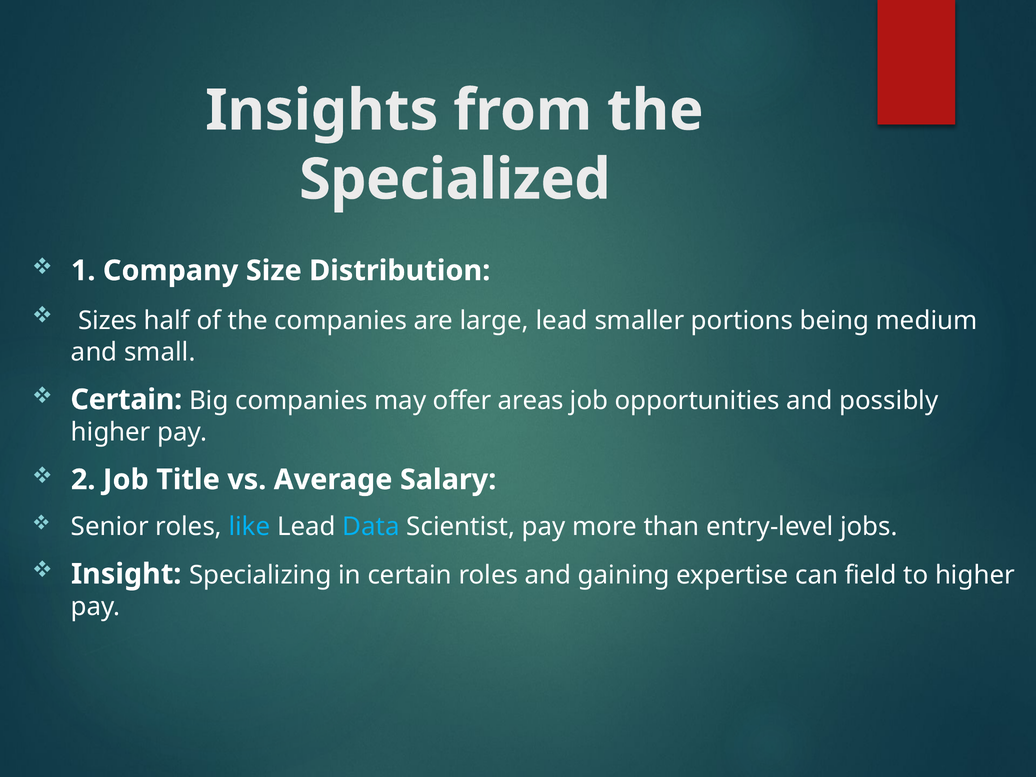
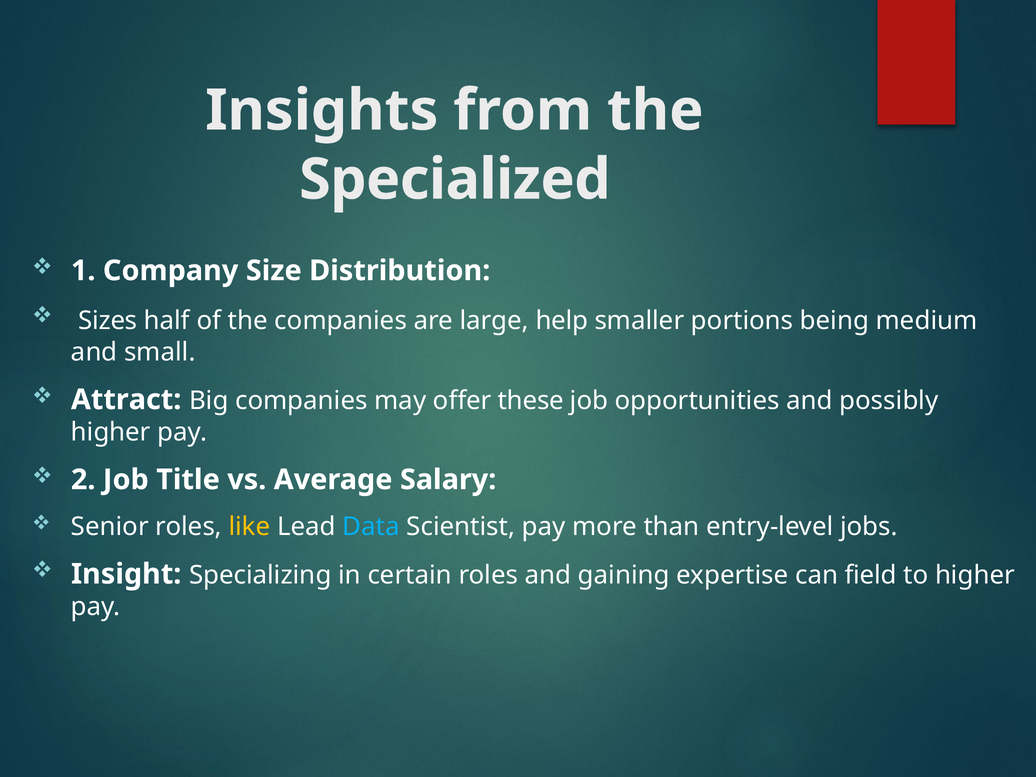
large lead: lead -> help (562, 321)
Certain: Certain -> Attract (126, 400)
areas: areas -> these (531, 401)
like colour: light blue -> yellow (249, 527)
